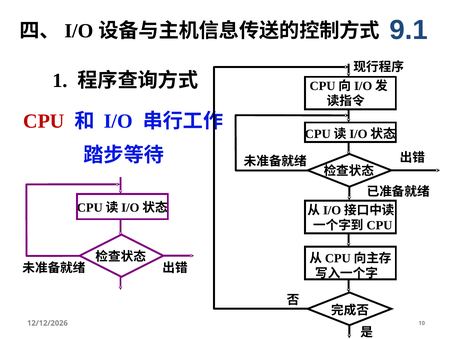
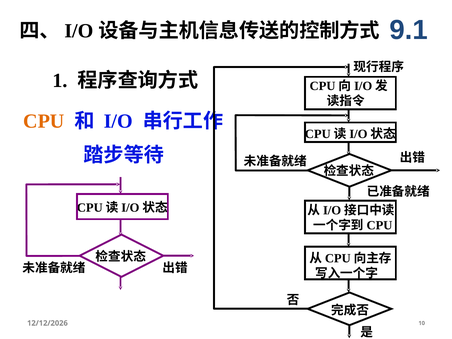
CPU colour: red -> orange (44, 121)
